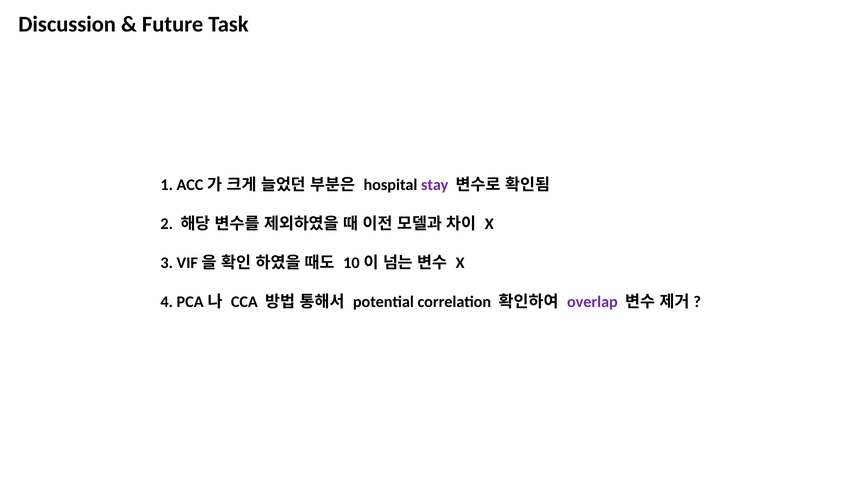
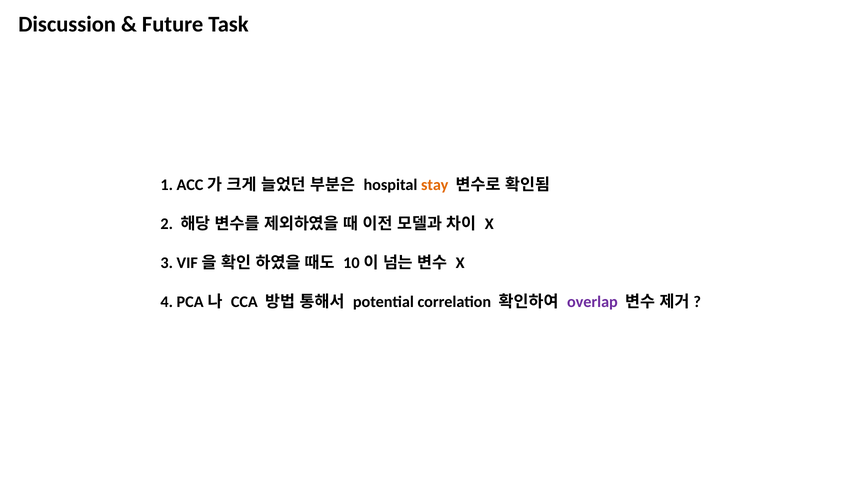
stay colour: purple -> orange (435, 185)
